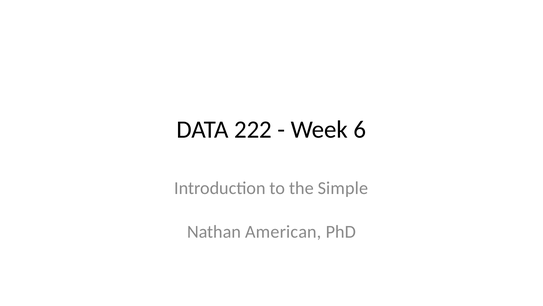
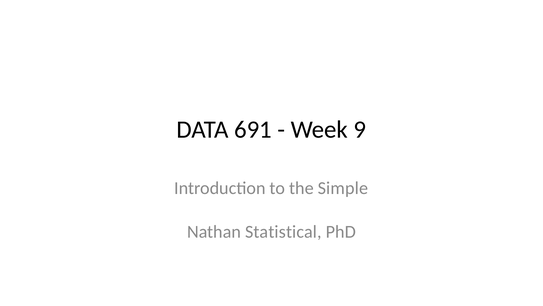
222: 222 -> 691 (253, 129)
6: 6 -> 9 (360, 129)
American: American -> Statistical (283, 231)
